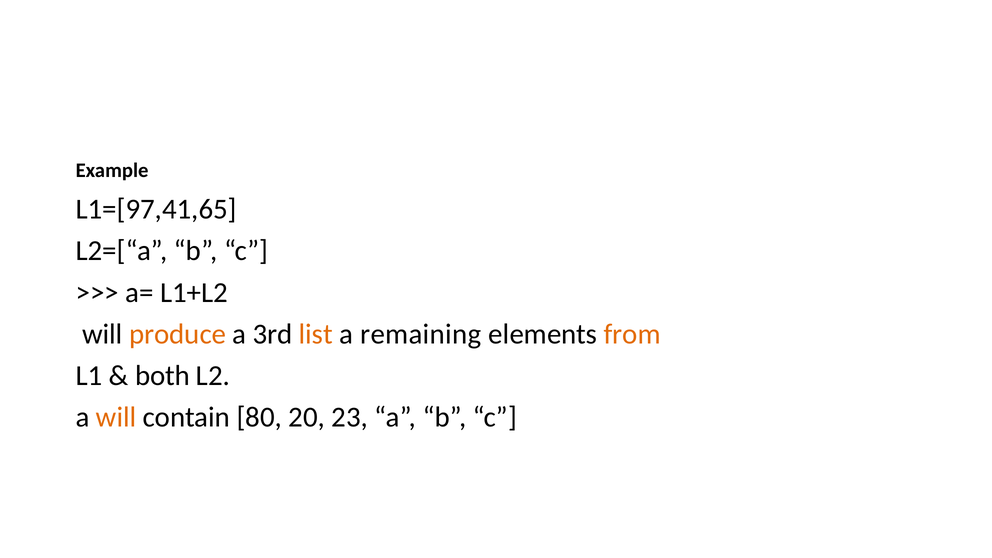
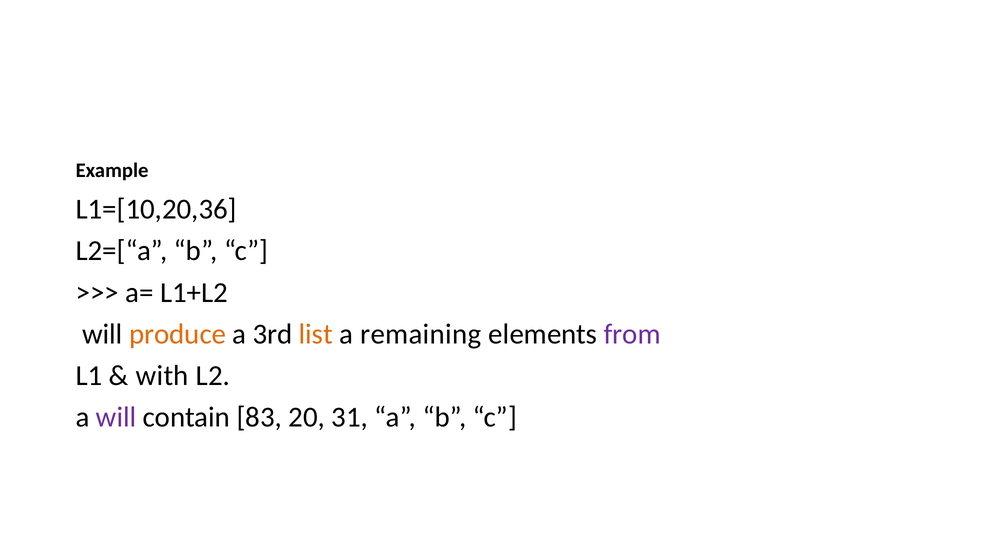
L1=[97,41,65: L1=[97,41,65 -> L1=[10,20,36 (156, 209)
from colour: orange -> purple (632, 334)
both: both -> with (162, 376)
will colour: orange -> purple (116, 417)
80: 80 -> 83 (259, 417)
23: 23 -> 31 (350, 417)
